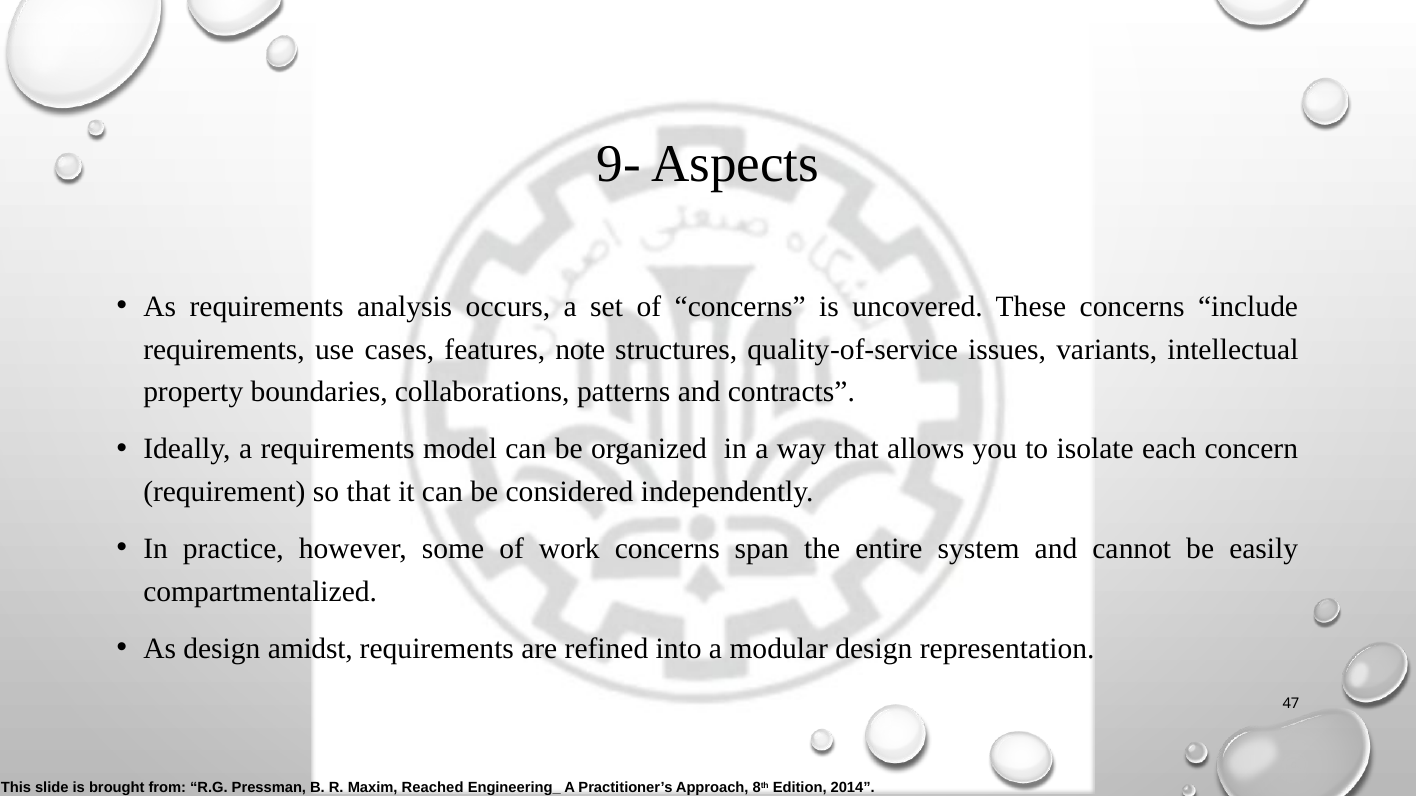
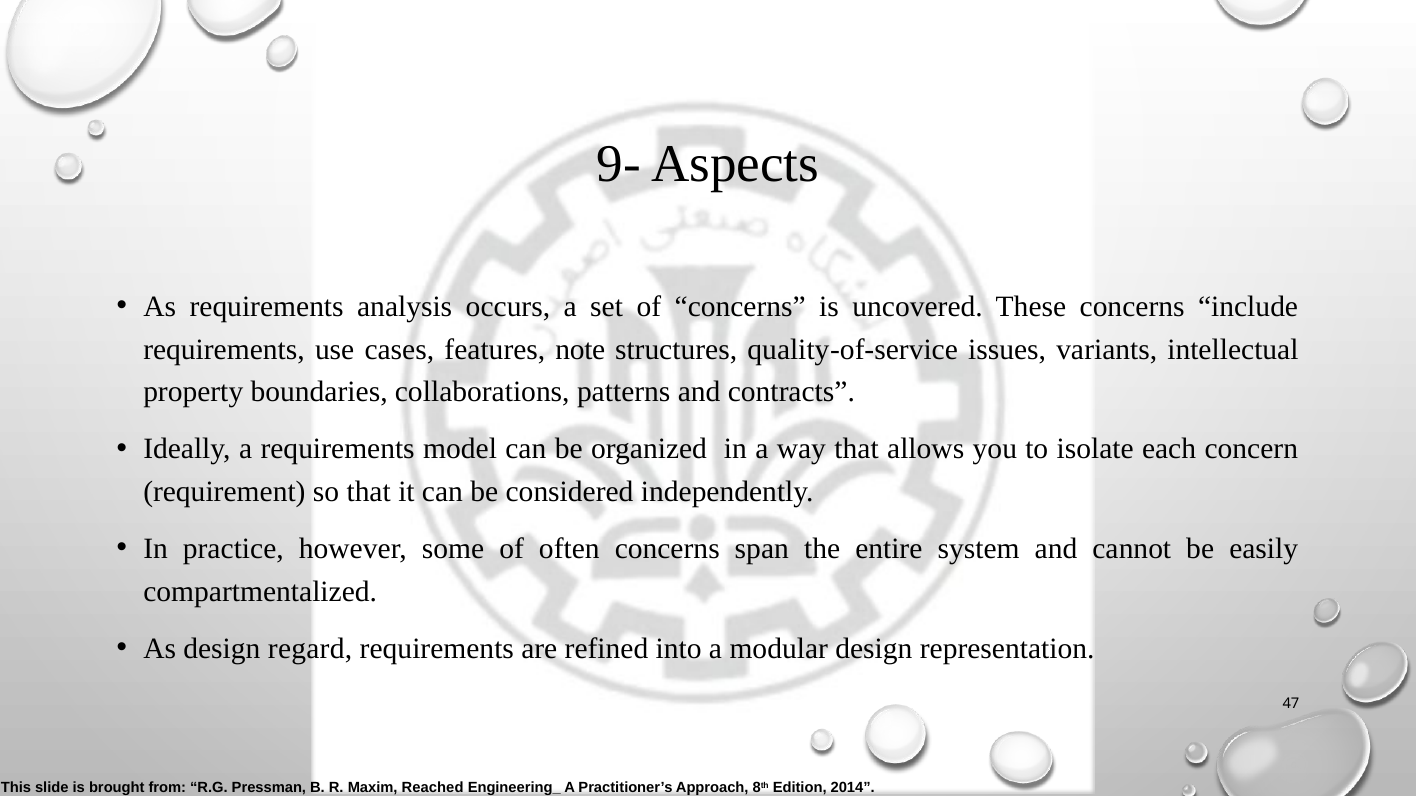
work: work -> often (569, 549)
amidst: amidst -> regard (310, 649)
